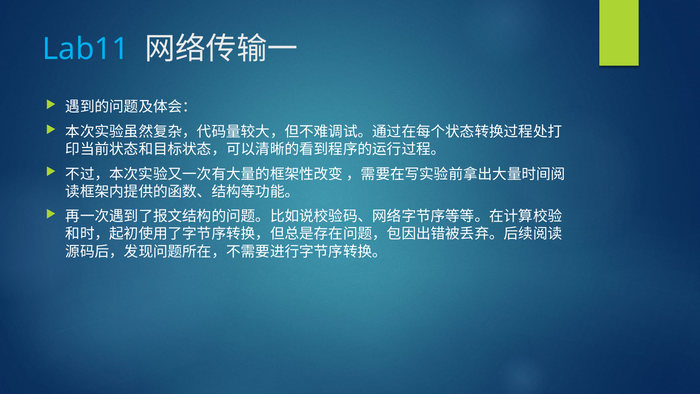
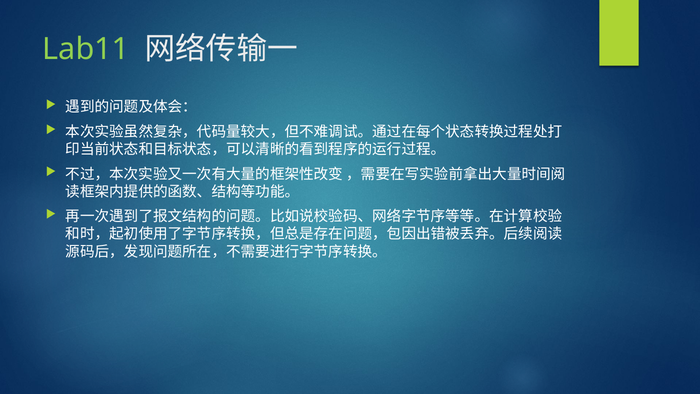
Lab11 colour: light blue -> light green (86, 49)
